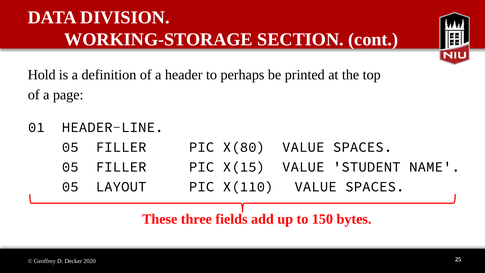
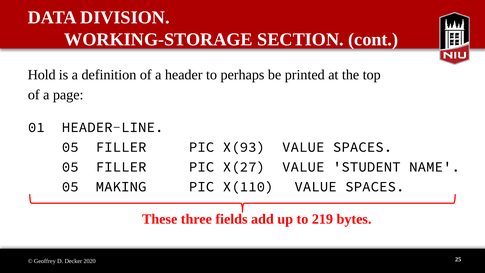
X(80: X(80 -> X(93 (244, 147)
X(15: X(15 -> X(27 (244, 167)
LAYOUT: LAYOUT -> MAKING (121, 187)
150: 150 -> 219 (322, 219)
